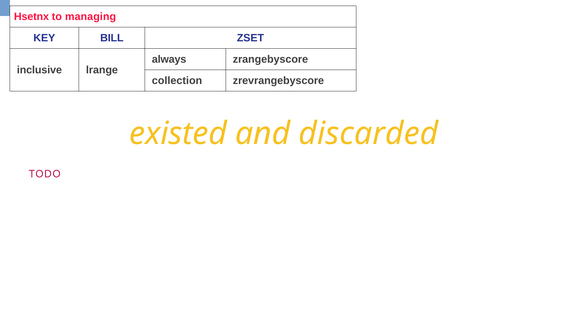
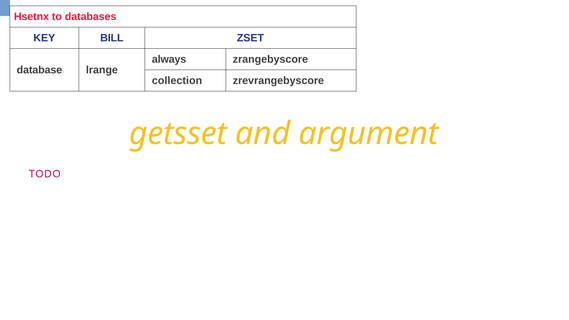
managing: managing -> databases (91, 17)
inclusive: inclusive -> database (39, 70)
existed: existed -> getsset (178, 134)
discarded: discarded -> argument (369, 134)
